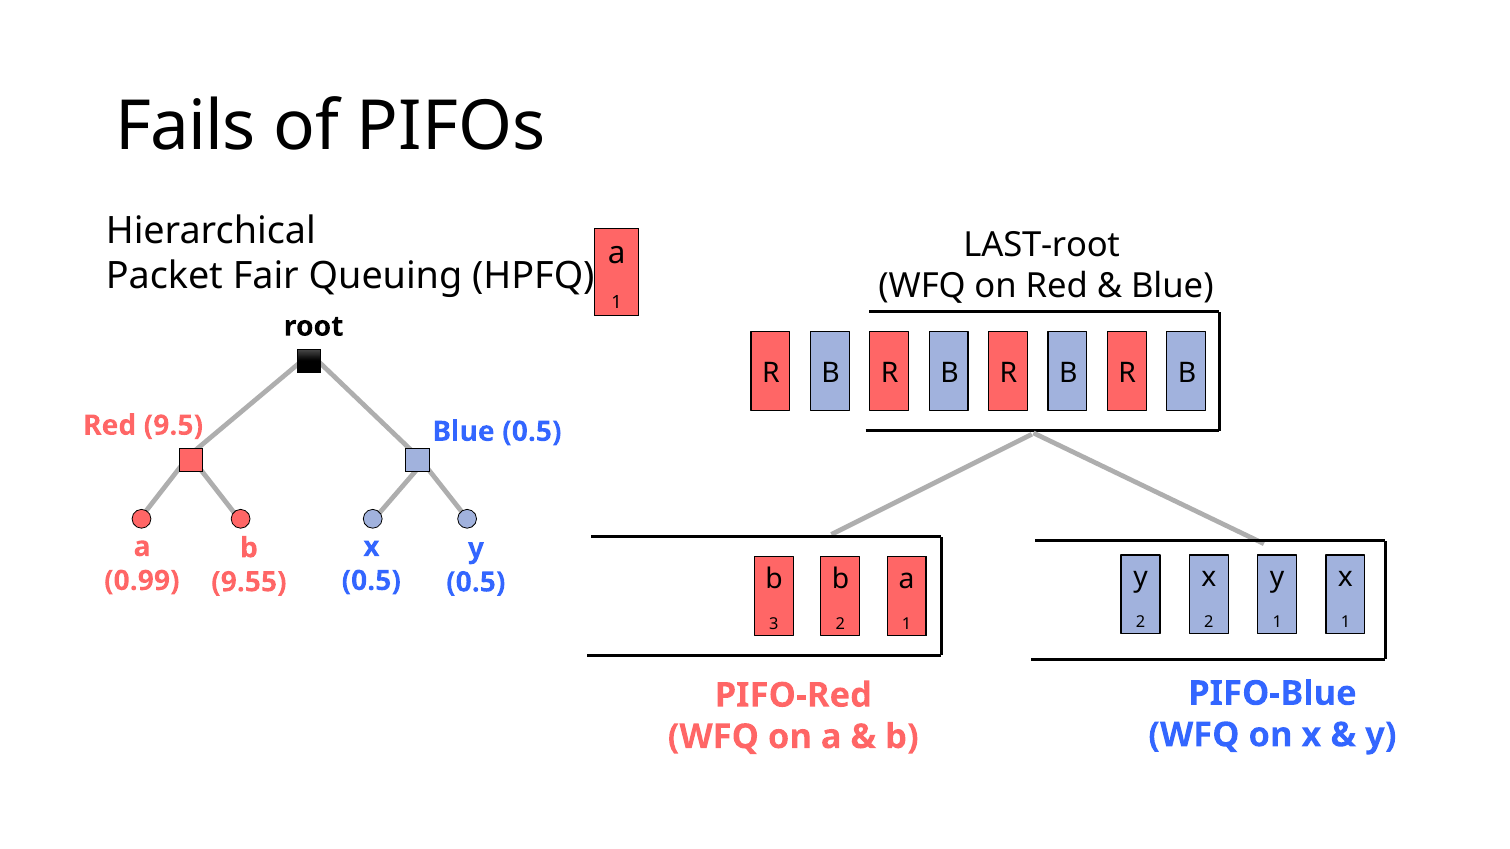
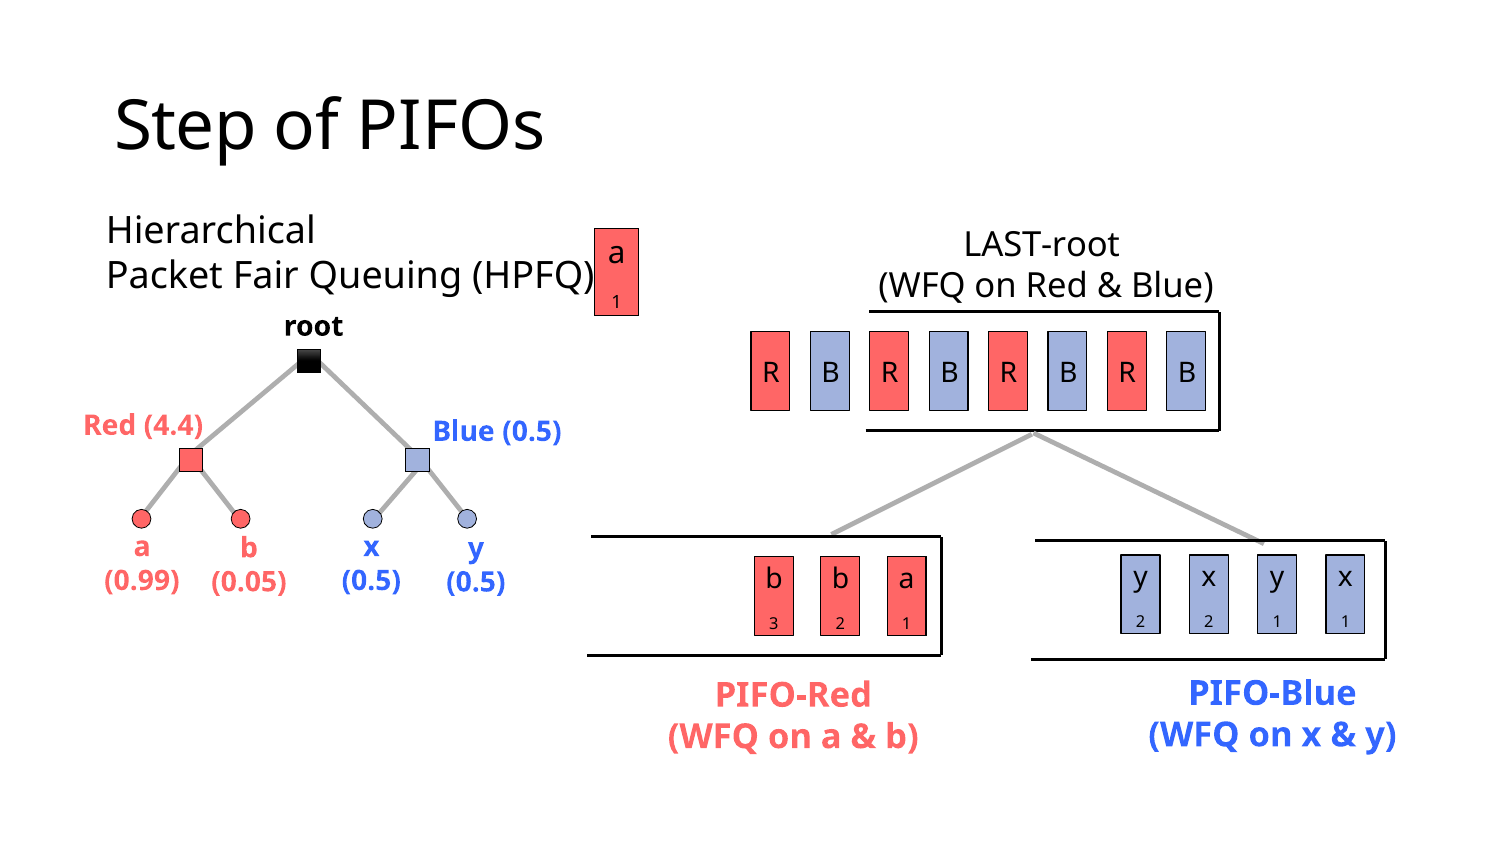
Fails: Fails -> Step (186, 127)
9.5: 9.5 -> 4.4 (173, 426)
9.55: 9.55 -> 0.05 (249, 582)
